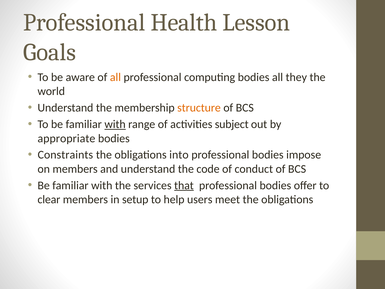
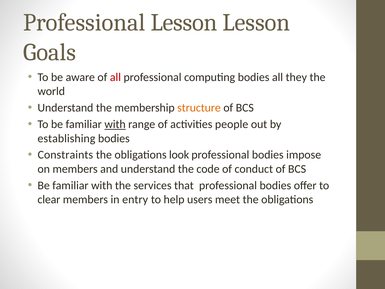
Professional Health: Health -> Lesson (184, 23)
all colour: orange -> red (115, 77)
subject: subject -> people (232, 124)
appropriate: appropriate -> establishing (66, 138)
into: into -> look (179, 155)
that underline: present -> none (184, 185)
setup: setup -> entry (135, 199)
